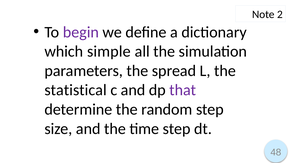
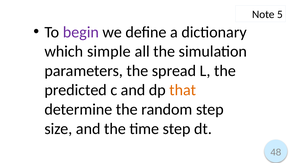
2: 2 -> 5 (280, 14)
statistical: statistical -> predicted (76, 90)
that colour: purple -> orange (183, 90)
